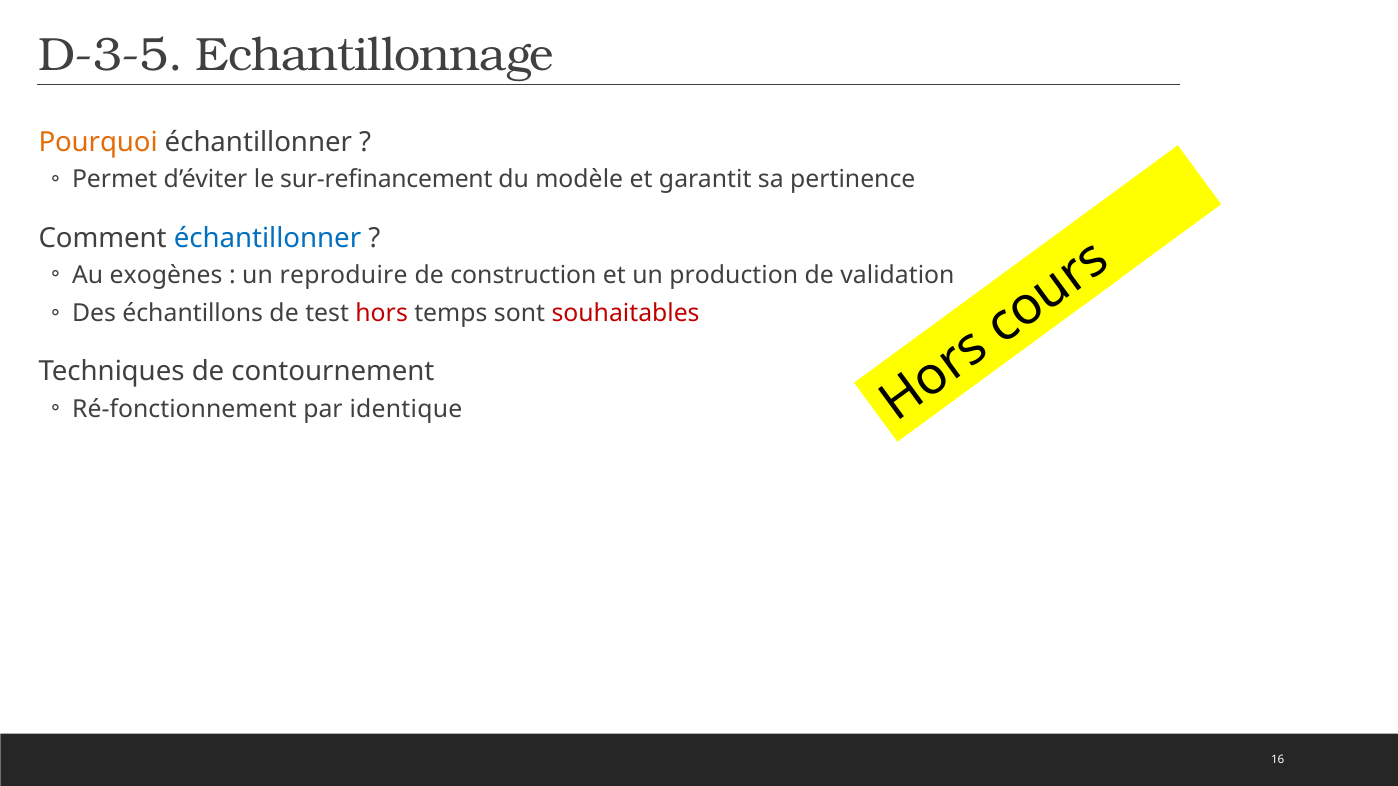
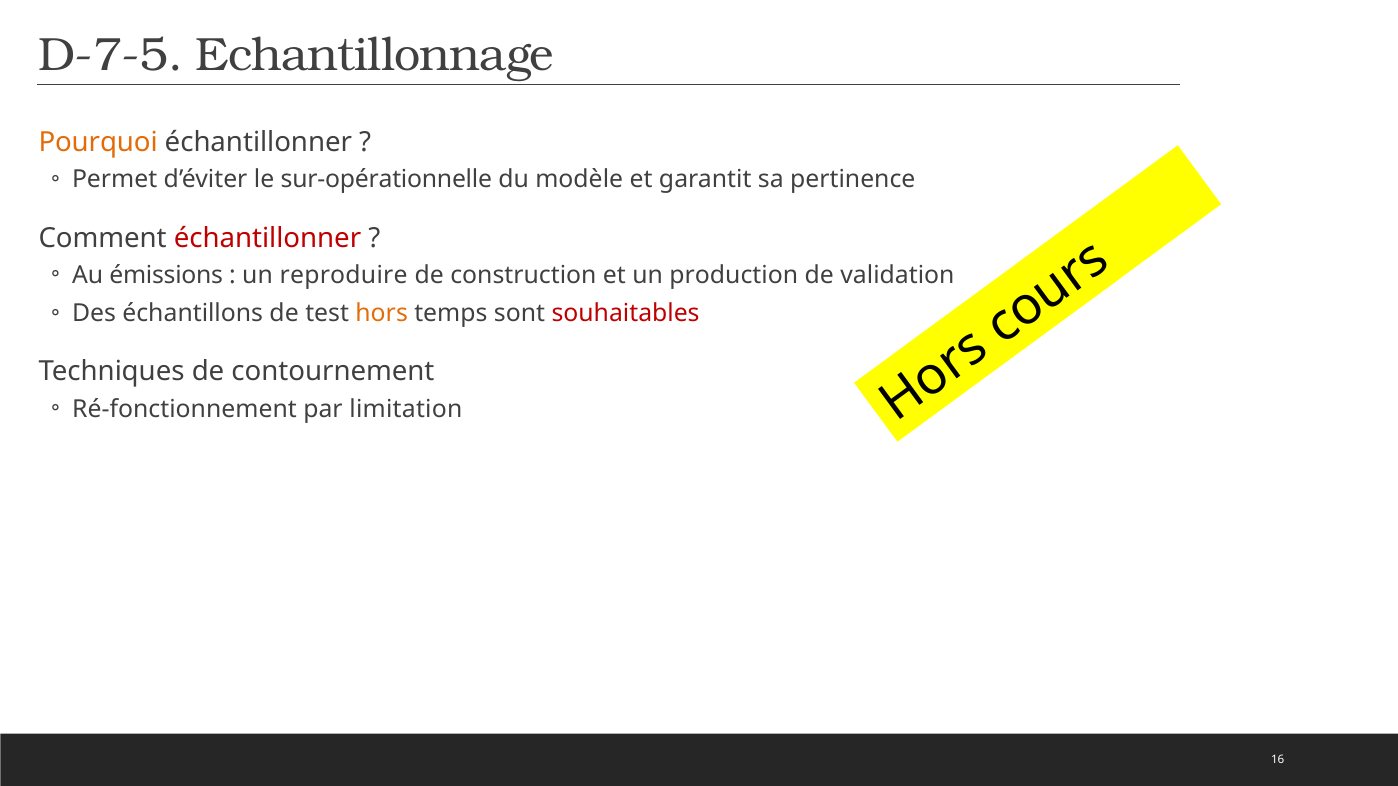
D-3-5: D-3-5 -> D-7-5 (111, 55)
sur-refinancement: sur-refinancement -> sur-opérationnelle (386, 180)
échantillonner colour: blue -> red (268, 238)
exogènes: exogènes -> émissions (166, 275)
hors colour: red -> orange (382, 314)
identique: identique -> limitation (406, 409)
